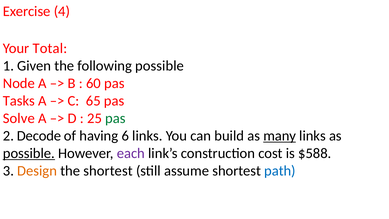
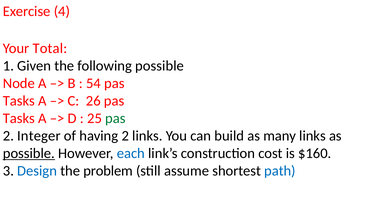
60: 60 -> 54 (93, 83)
65: 65 -> 26 (93, 101)
Solve: Solve -> Tasks (19, 118)
Decode: Decode -> Integer (39, 136)
having 6: 6 -> 2 (125, 136)
many underline: present -> none (280, 136)
each colour: purple -> blue (131, 153)
$588: $588 -> $160 (315, 153)
Design colour: orange -> blue (37, 171)
the shortest: shortest -> problem (108, 171)
